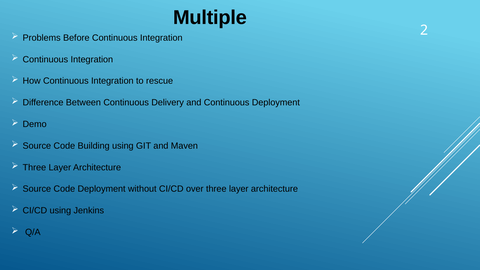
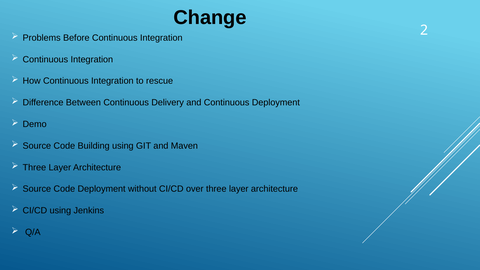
Multiple: Multiple -> Change (210, 18)
